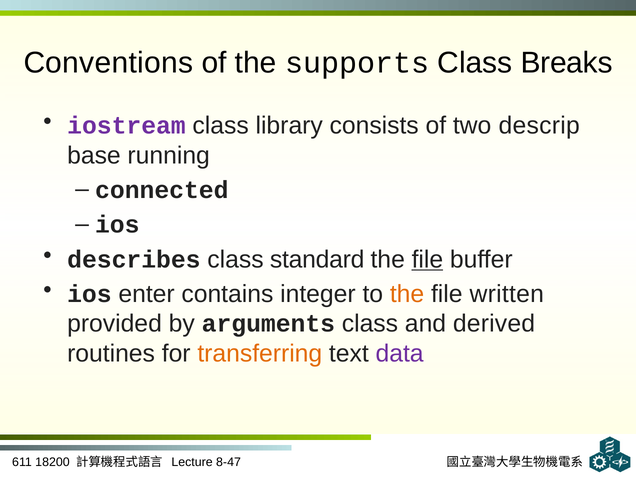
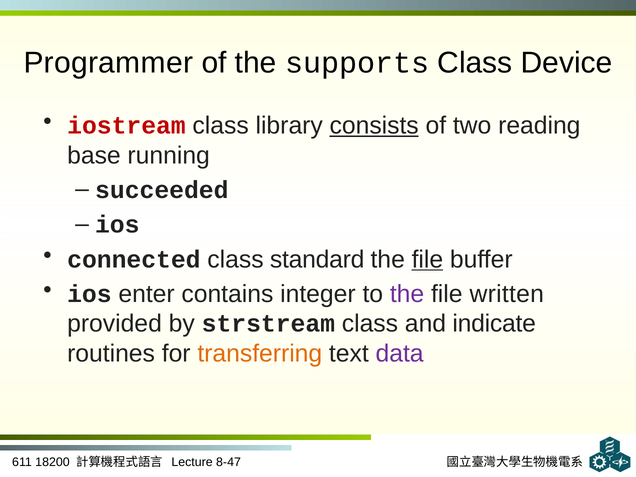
Conventions: Conventions -> Programmer (108, 63)
Breaks: Breaks -> Device (567, 63)
iostream colour: purple -> red (126, 126)
consists underline: none -> present (374, 126)
descrip: descrip -> reading (539, 126)
connected: connected -> succeeded (162, 190)
describes: describes -> connected (134, 259)
the colour: orange -> purple (407, 294)
arguments: arguments -> strstream (268, 324)
derived: derived -> indicate (494, 324)
